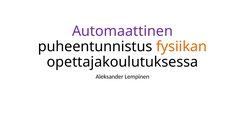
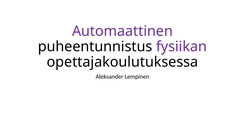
fysiikan colour: orange -> purple (181, 47)
